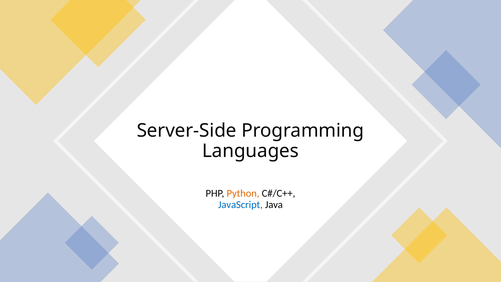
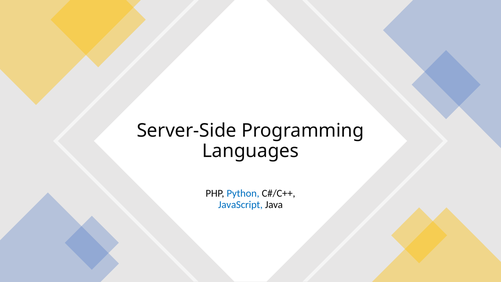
Python colour: orange -> blue (243, 193)
